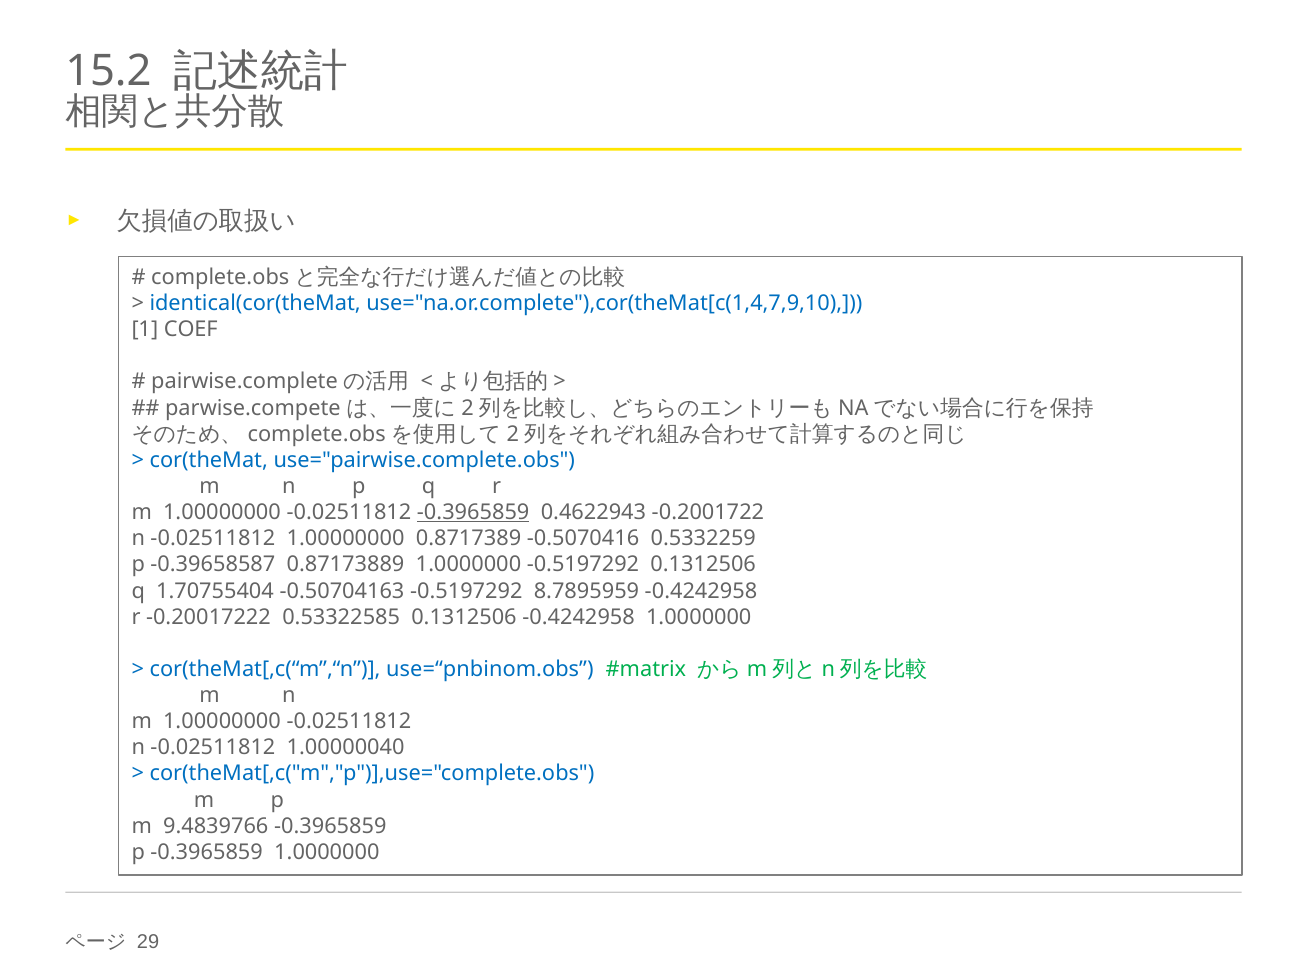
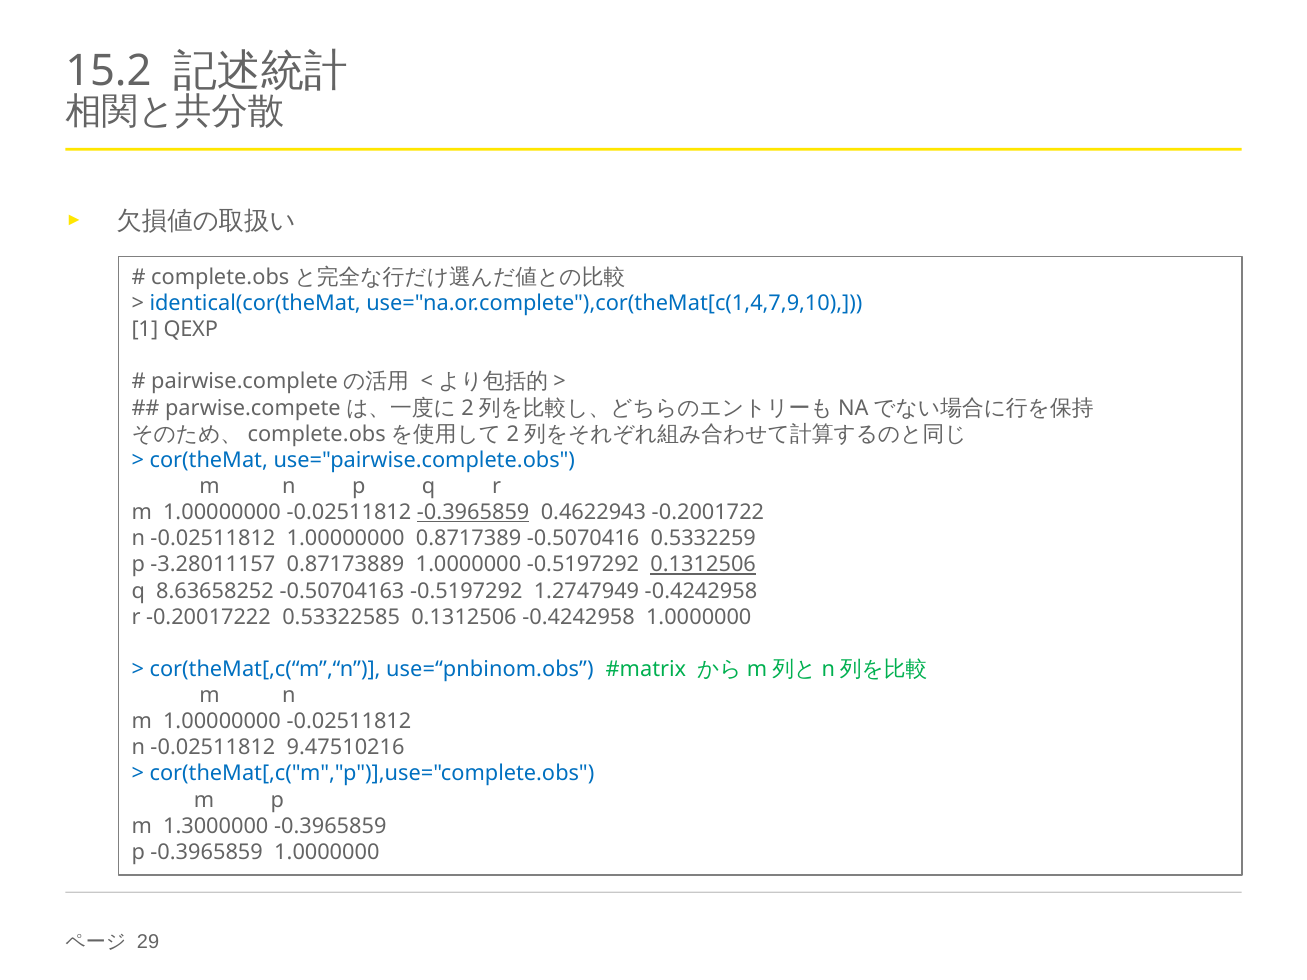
COEF: COEF -> QEXP (191, 330)
-0.39658587: -0.39658587 -> -3.28011157 (213, 565)
0.1312506 underline: none -> present (703, 565)
1.70755404: 1.70755404 -> 8.63658252 (215, 591)
8.7895959: 8.7895959 -> 1.2747949 (586, 591)
1.00000040: 1.00000040 -> 9.47510216 (346, 748)
9.4839766: 9.4839766 -> 1.3000000 (216, 826)
